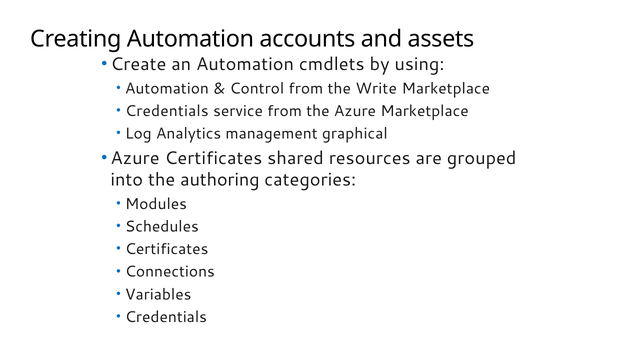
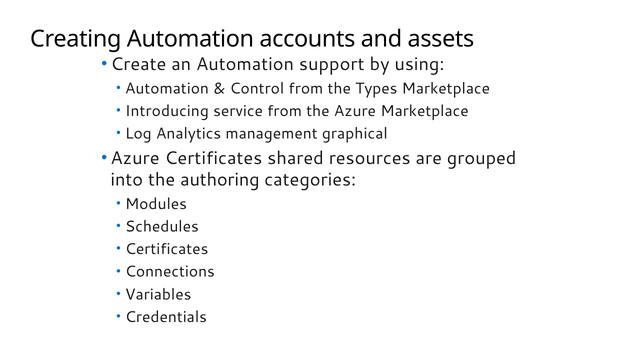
cmdlets: cmdlets -> support (332, 64)
Write: Write -> Types (376, 88)
Credentials: Credentials -> Introducing (167, 111)
